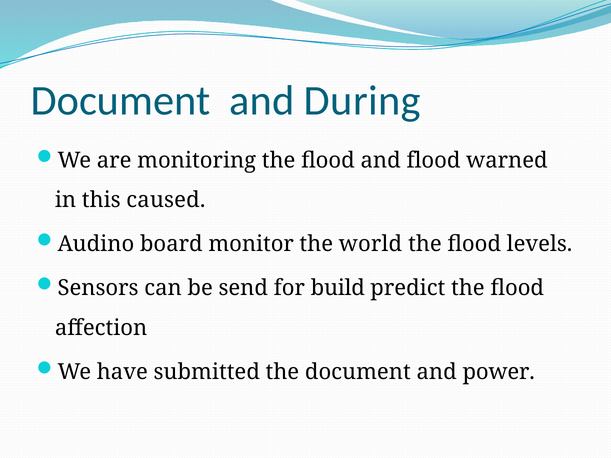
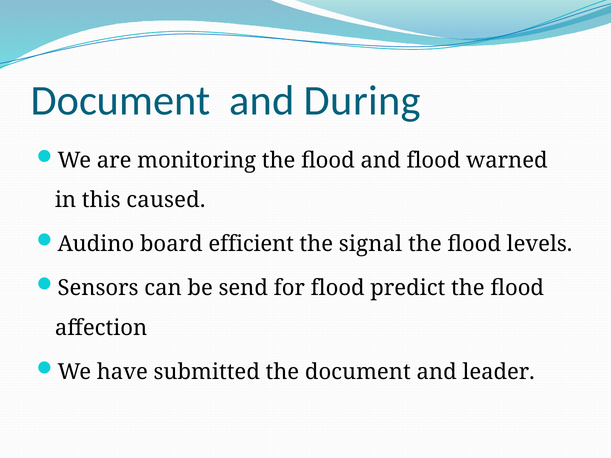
monitor: monitor -> efficient (251, 244)
world: world -> signal (370, 244)
for build: build -> flood (338, 288)
power: power -> leader (499, 372)
